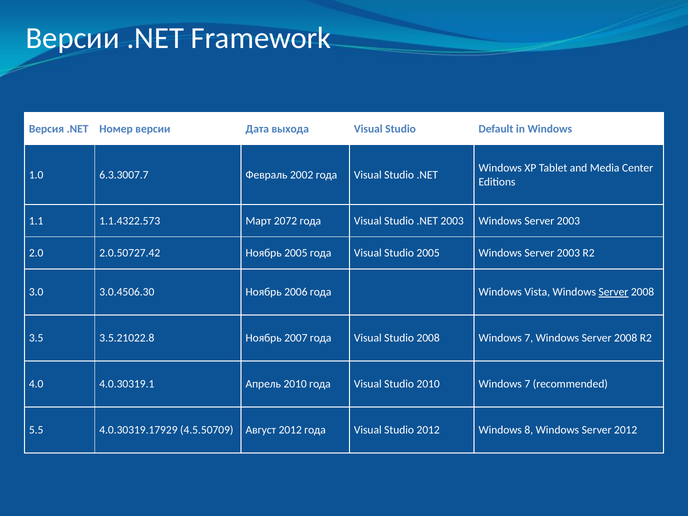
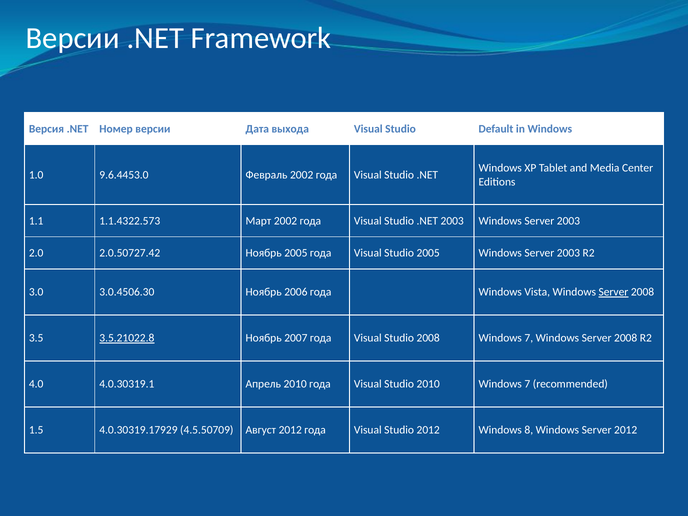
6.3.3007.7: 6.3.3007.7 -> 9.6.4453.0 (124, 175)
Март 2072: 2072 -> 2002 (286, 221)
3.5.21022.8 underline: none -> present (127, 338)
5.5: 5.5 -> 1.5 (36, 430)
